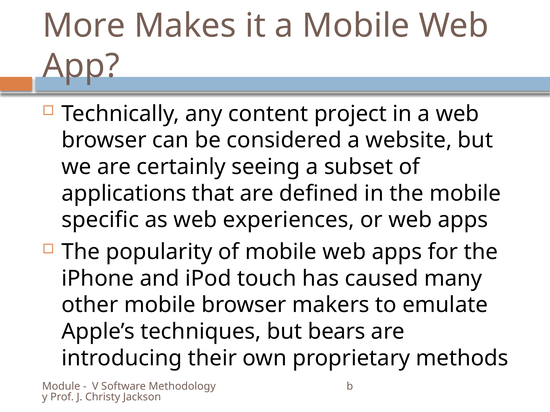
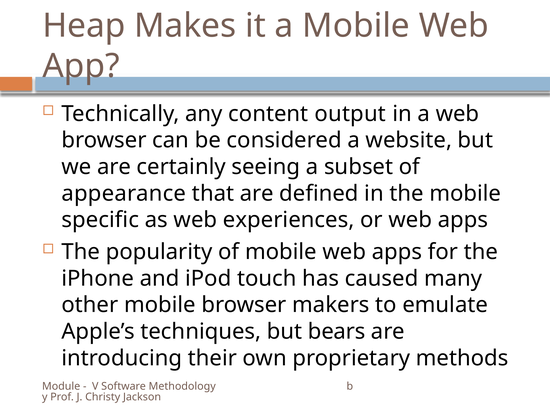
More: More -> Heap (84, 26)
project: project -> output (350, 114)
applications: applications -> appearance (124, 194)
